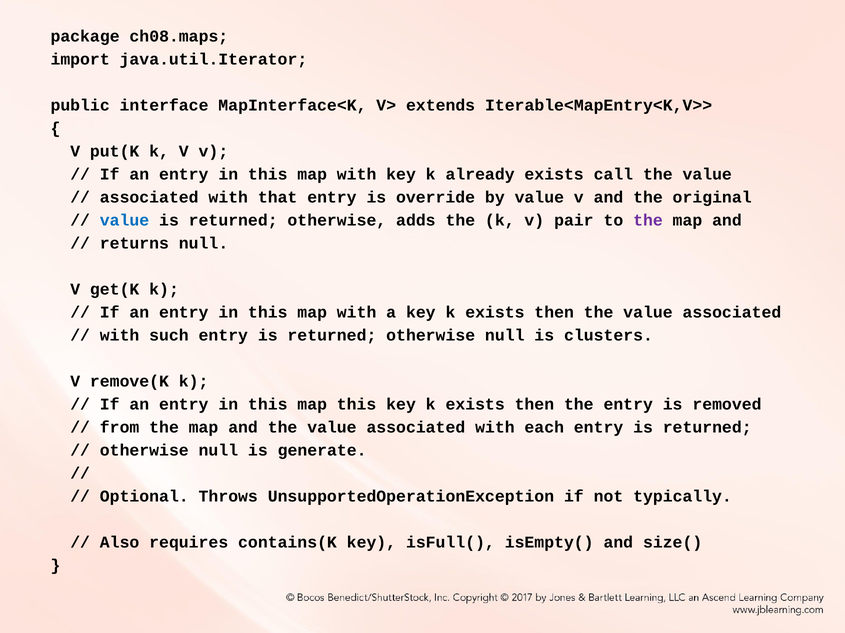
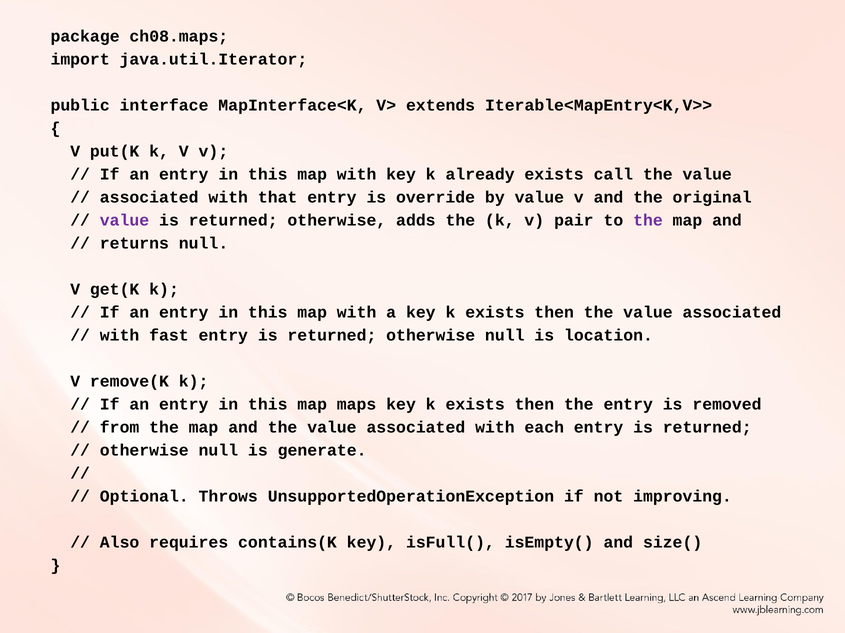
value colour: blue -> purple (125, 220)
such: such -> fast (169, 336)
clusters: clusters -> location (608, 336)
map this: this -> maps (357, 405)
typically: typically -> improving (683, 497)
